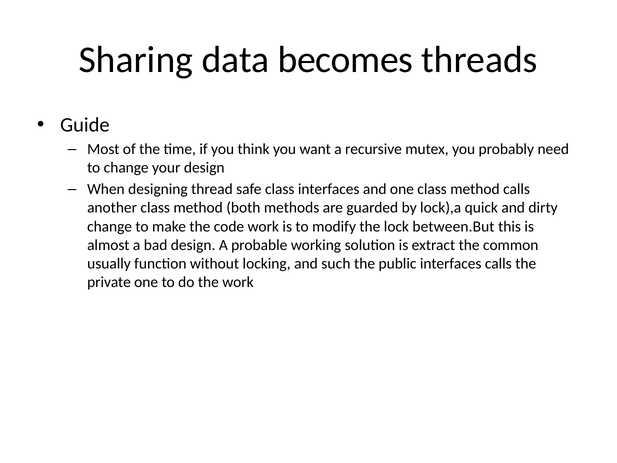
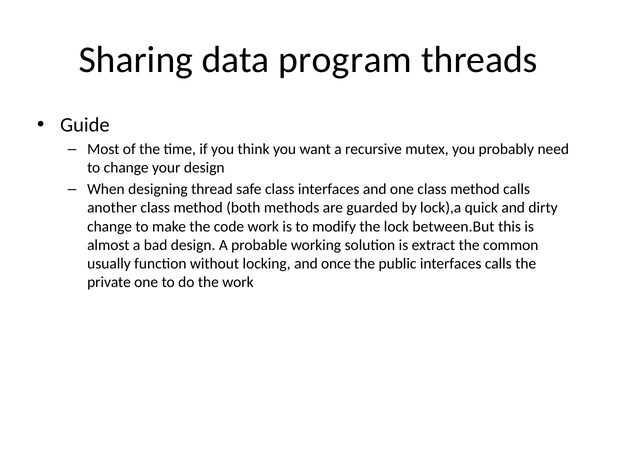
becomes: becomes -> program (345, 60)
such: such -> once (336, 263)
